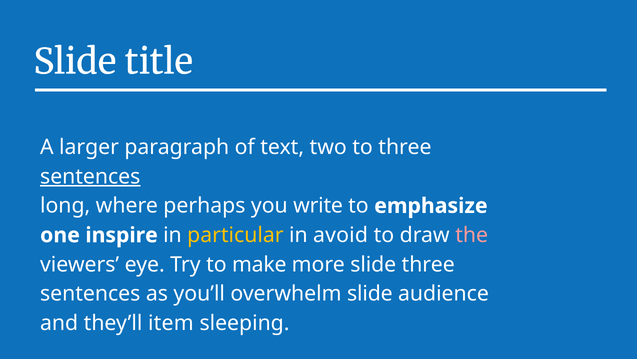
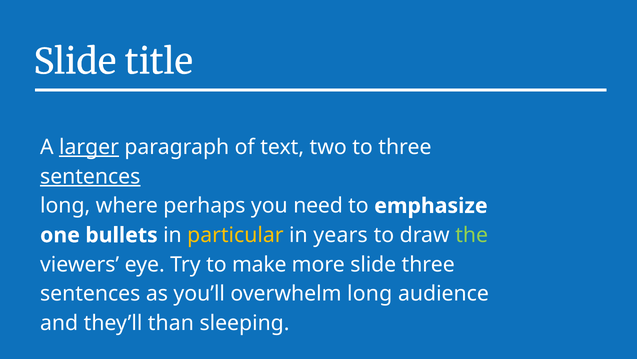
larger underline: none -> present (89, 147)
write: write -> need (318, 206)
inspire: inspire -> bullets (122, 235)
avoid: avoid -> years (341, 235)
the colour: pink -> light green (472, 235)
overwhelm slide: slide -> long (370, 293)
item: item -> than (171, 323)
